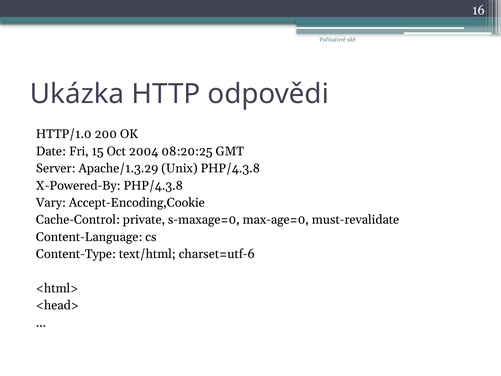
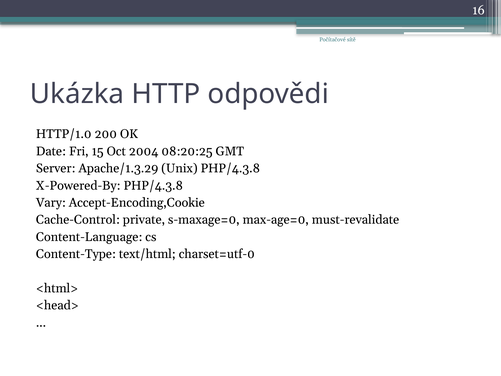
charset=utf-6: charset=utf-6 -> charset=utf-0 (217, 254)
